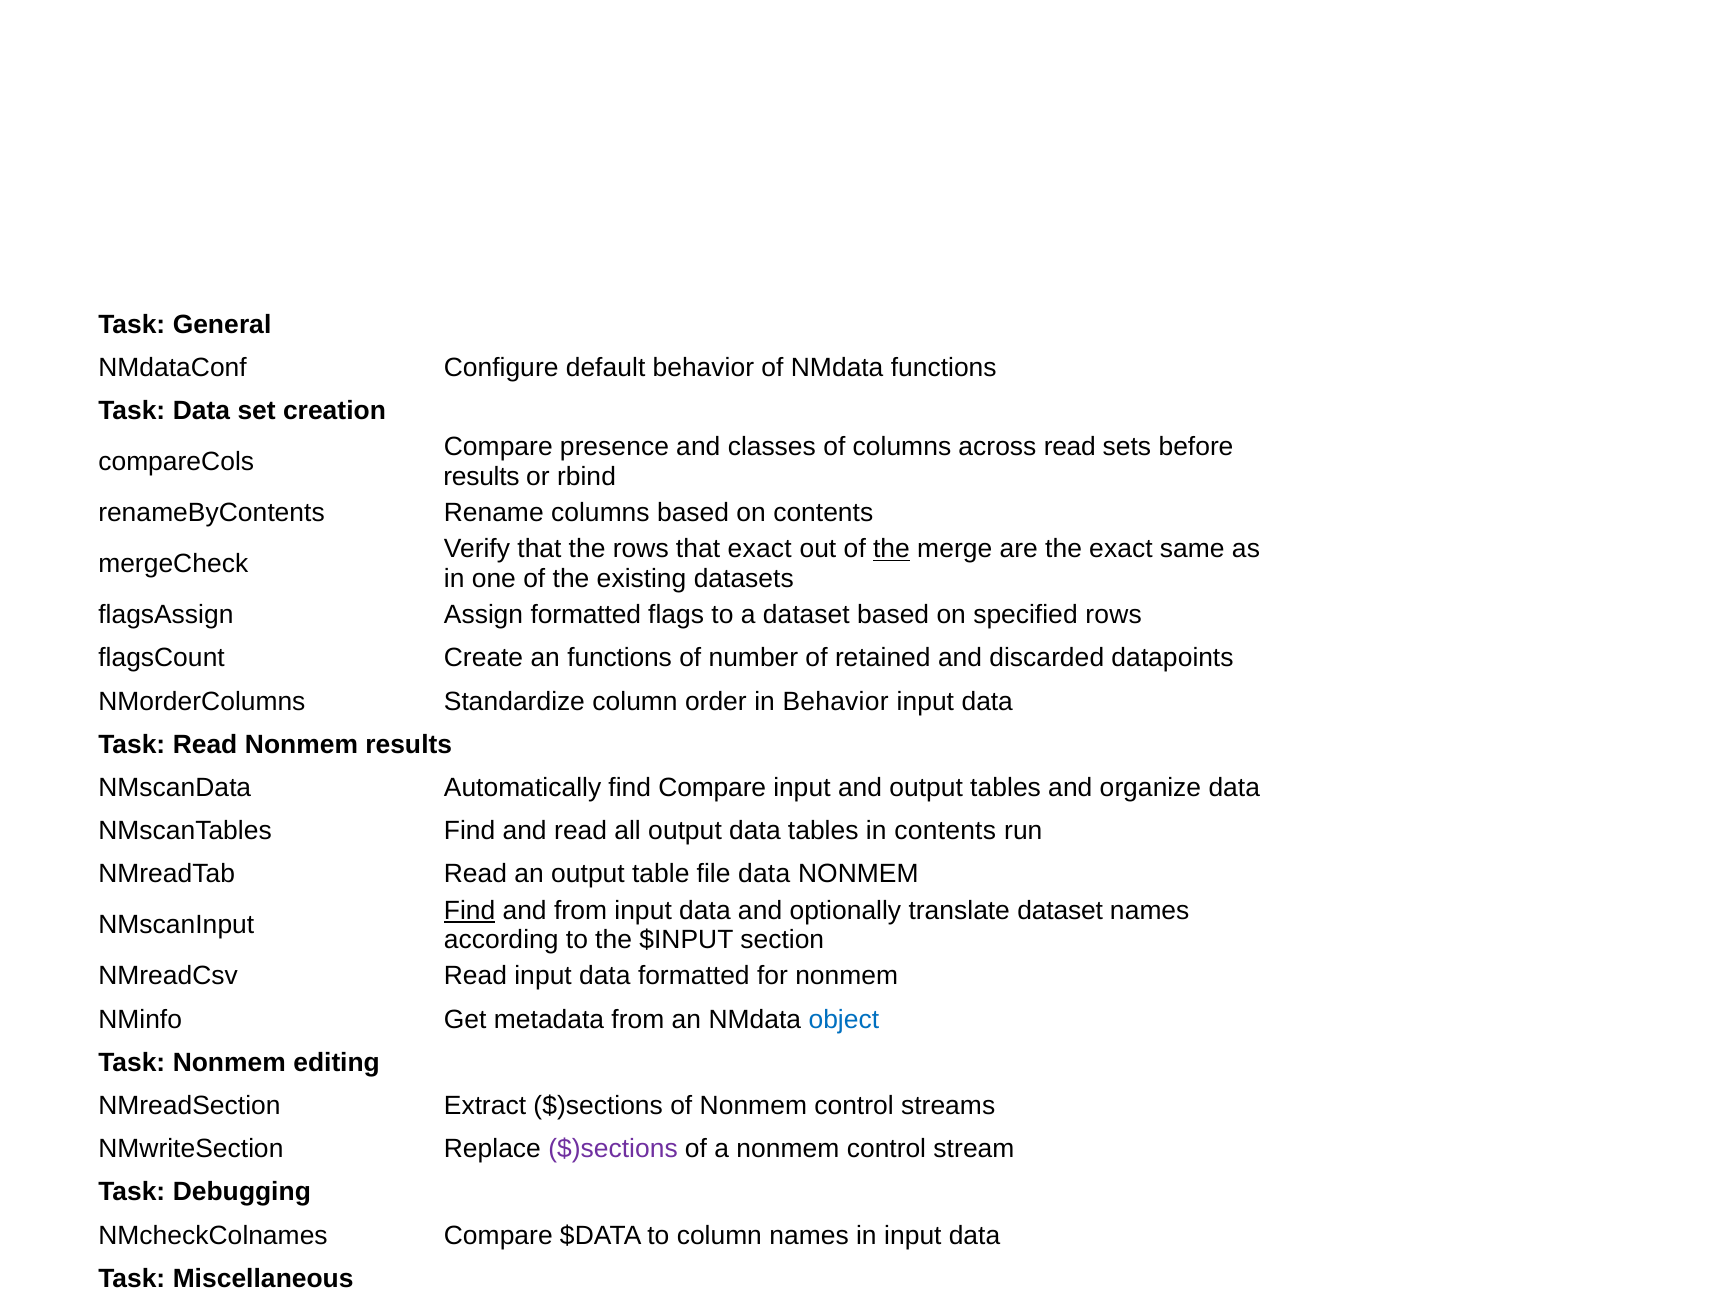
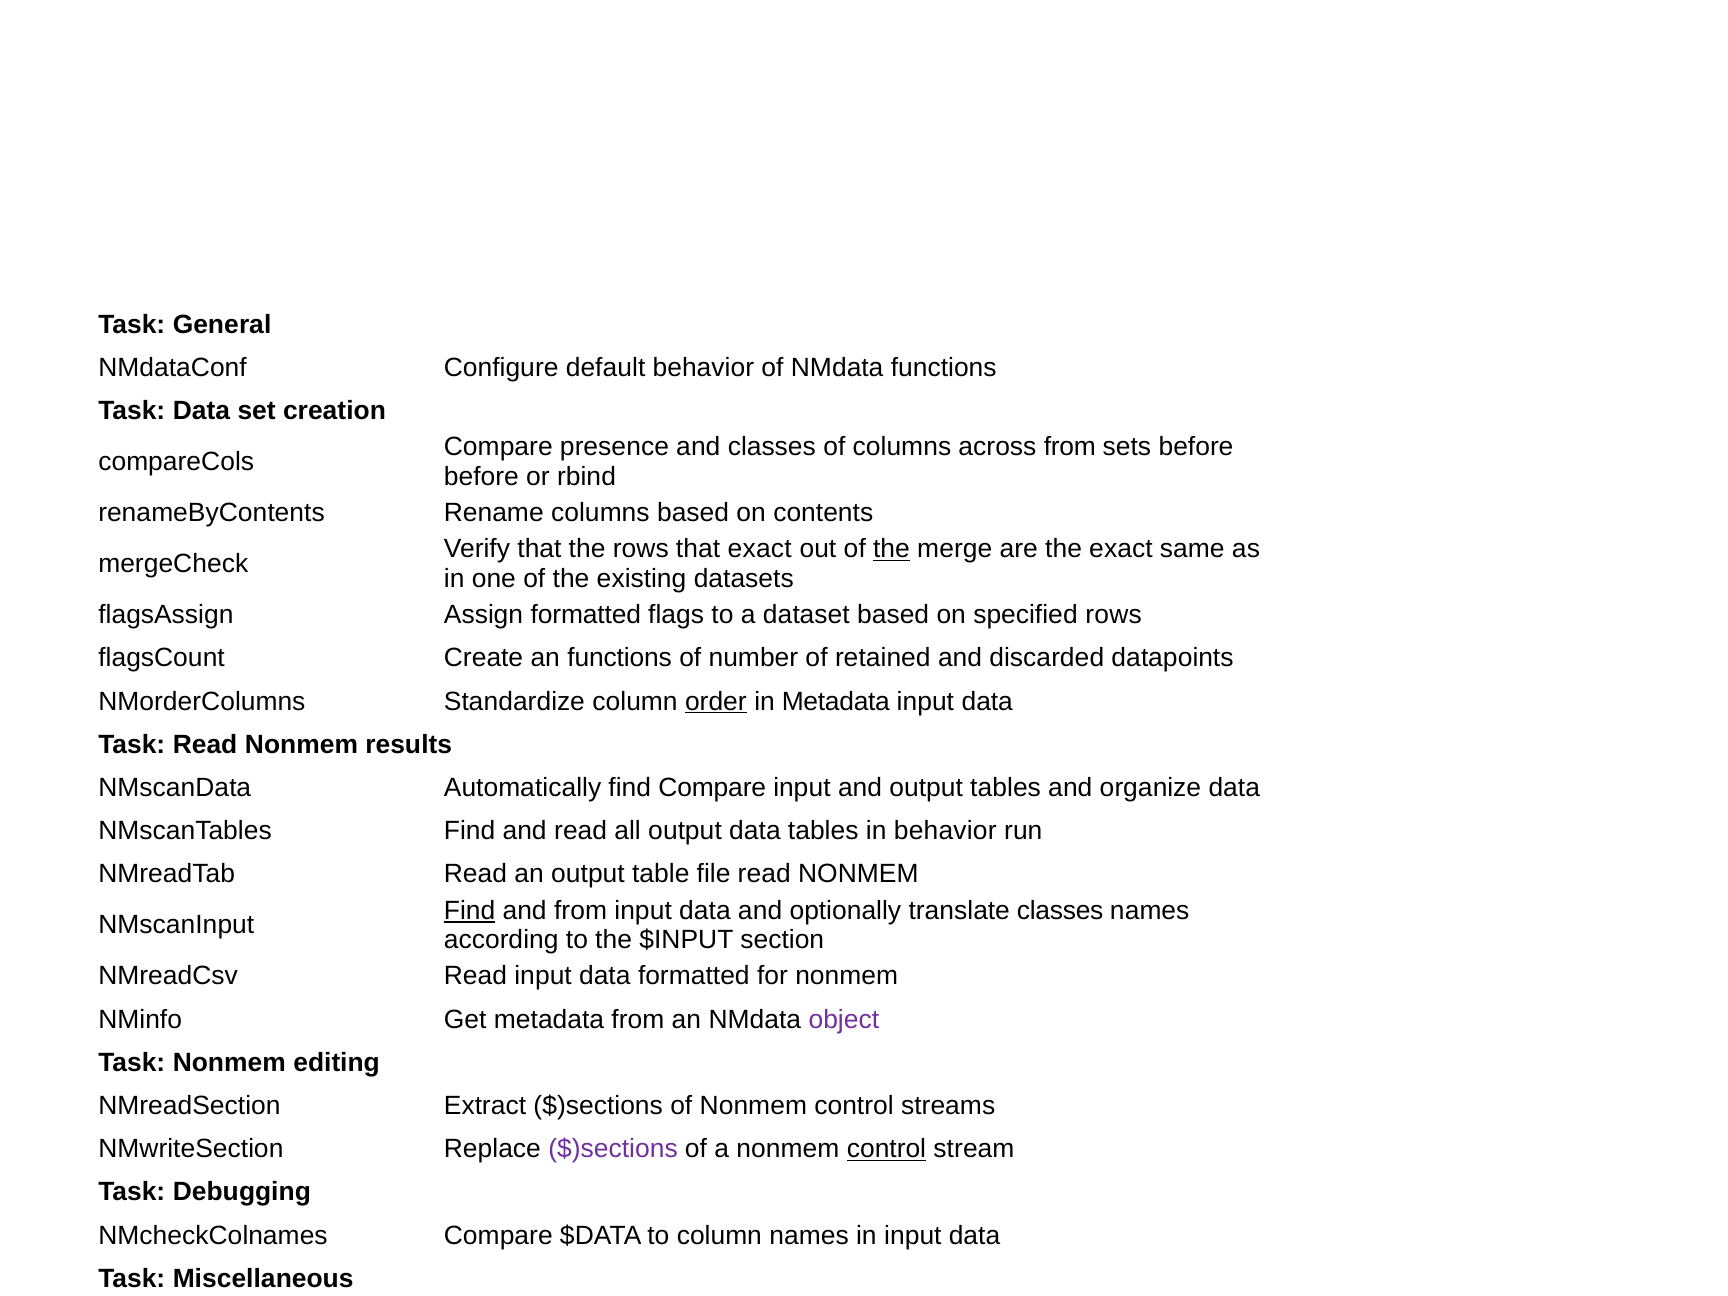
across read: read -> from (1070, 447)
results: results -> before (481, 477)
order underline: none -> present (716, 701)
in Behavior: Behavior -> Metadata (836, 701)
in contents: contents -> behavior (945, 831)
file data: data -> read (764, 874)
translate dataset: dataset -> classes (1060, 910)
object colour: blue -> purple (844, 1019)
control underline: none -> present (886, 1149)
